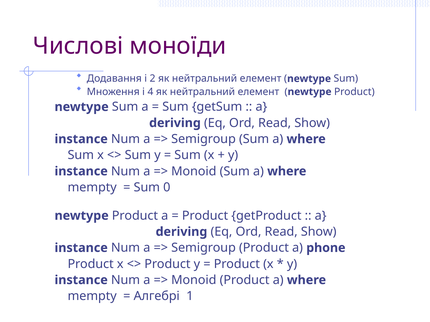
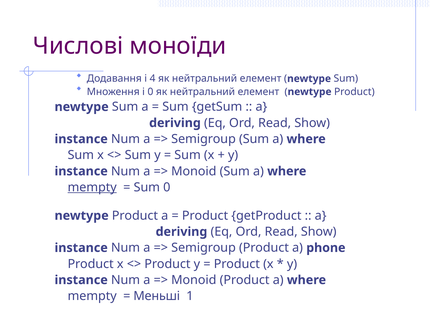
2: 2 -> 4 (153, 79)
і 4: 4 -> 0 (150, 92)
mempty underline: none -> present (92, 188)
Алгебрі: Алгебрі -> Меньші (157, 297)
